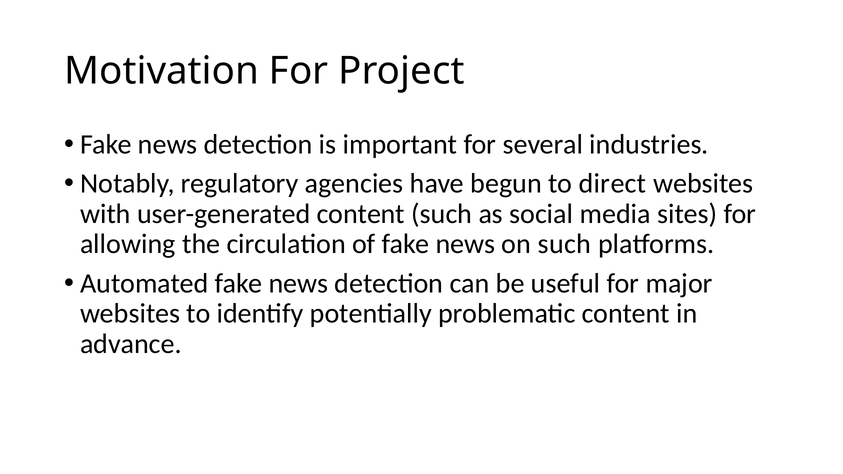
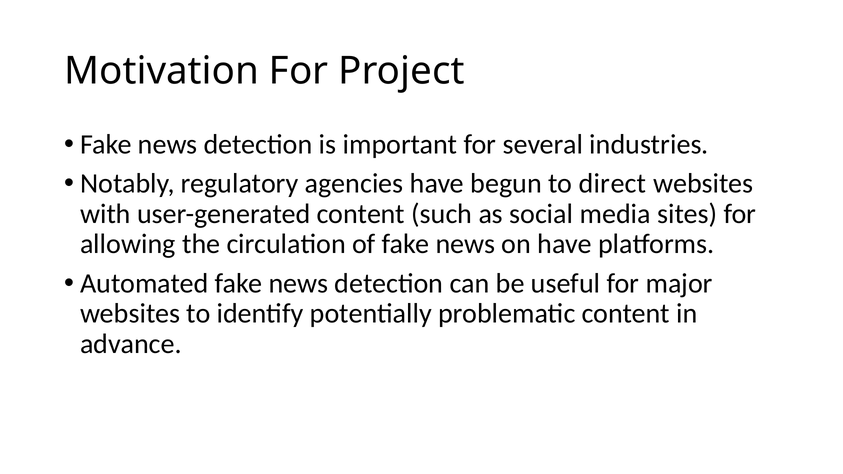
on such: such -> have (565, 244)
